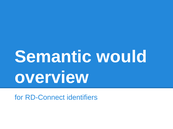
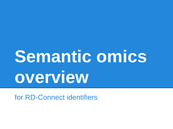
would: would -> omics (122, 57)
